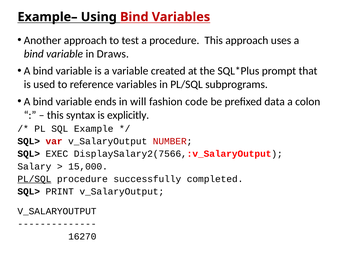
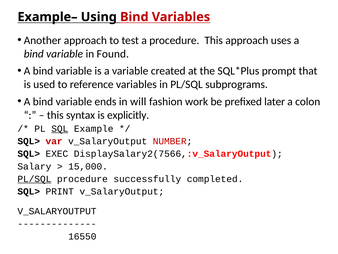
Draws: Draws -> Found (113, 54)
code: code -> work (197, 101)
data: data -> later (275, 101)
SQL underline: none -> present (60, 128)
16270: 16270 -> 16550 (82, 236)
